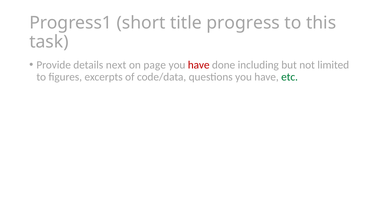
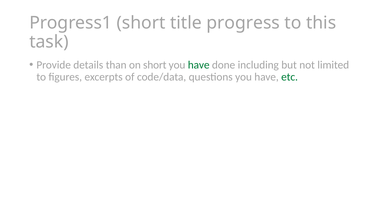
next: next -> than (116, 65)
on page: page -> short (155, 65)
have colour: red -> green (199, 65)
